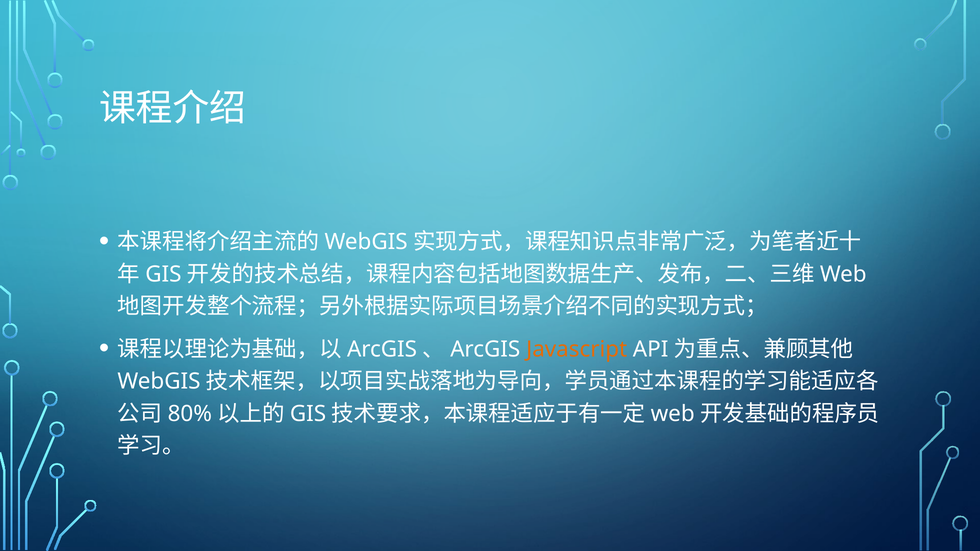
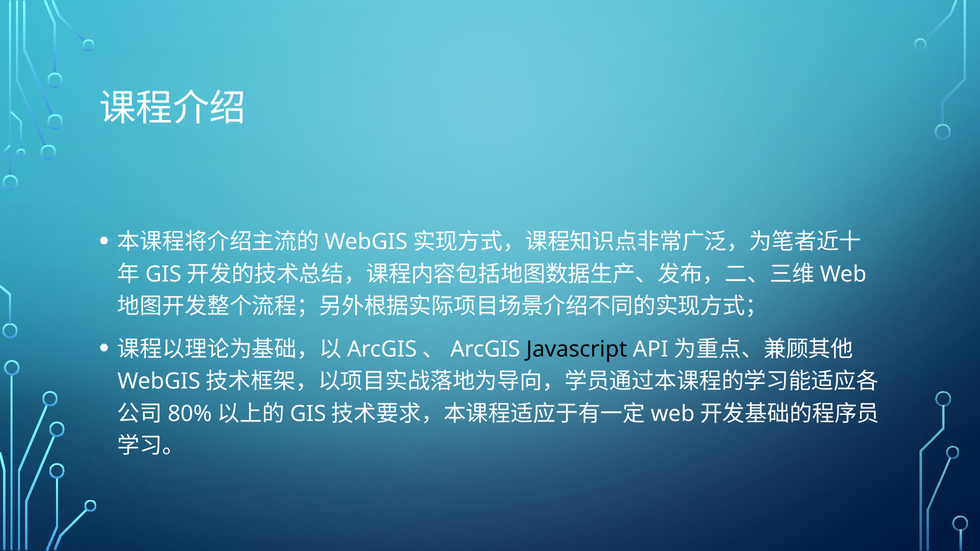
Javascript colour: orange -> black (577, 349)
